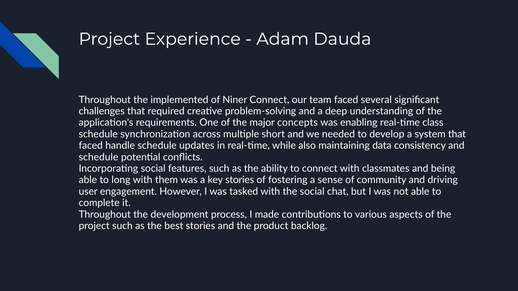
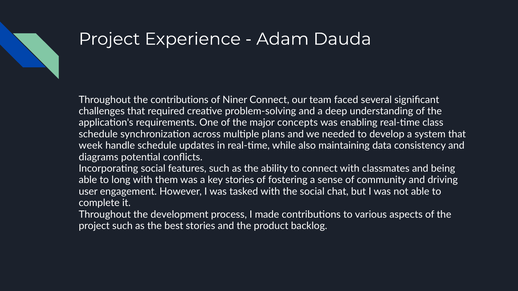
the implemented: implemented -> contributions (179, 100)
short: short -> plans (273, 134)
faced: faced -> week (91, 146)
schedule: schedule -> diagrams (99, 157)
